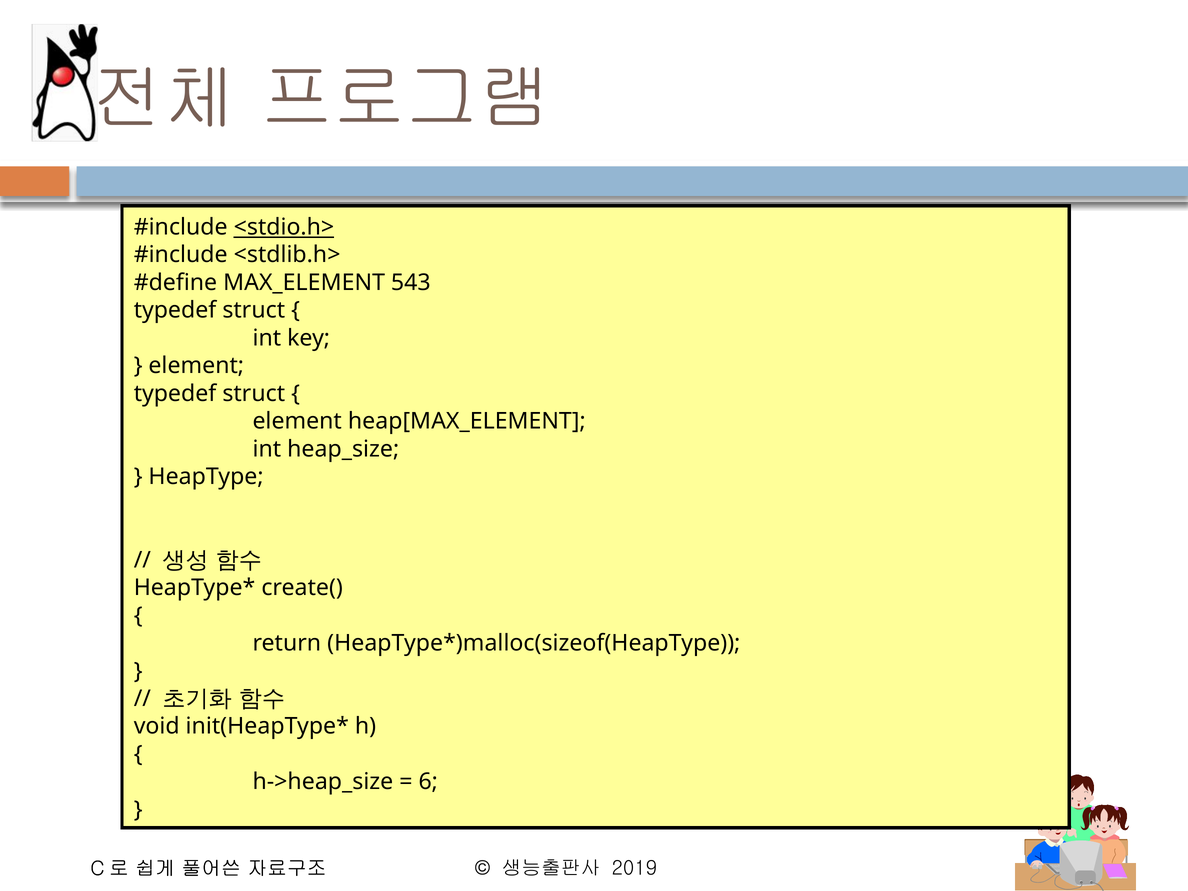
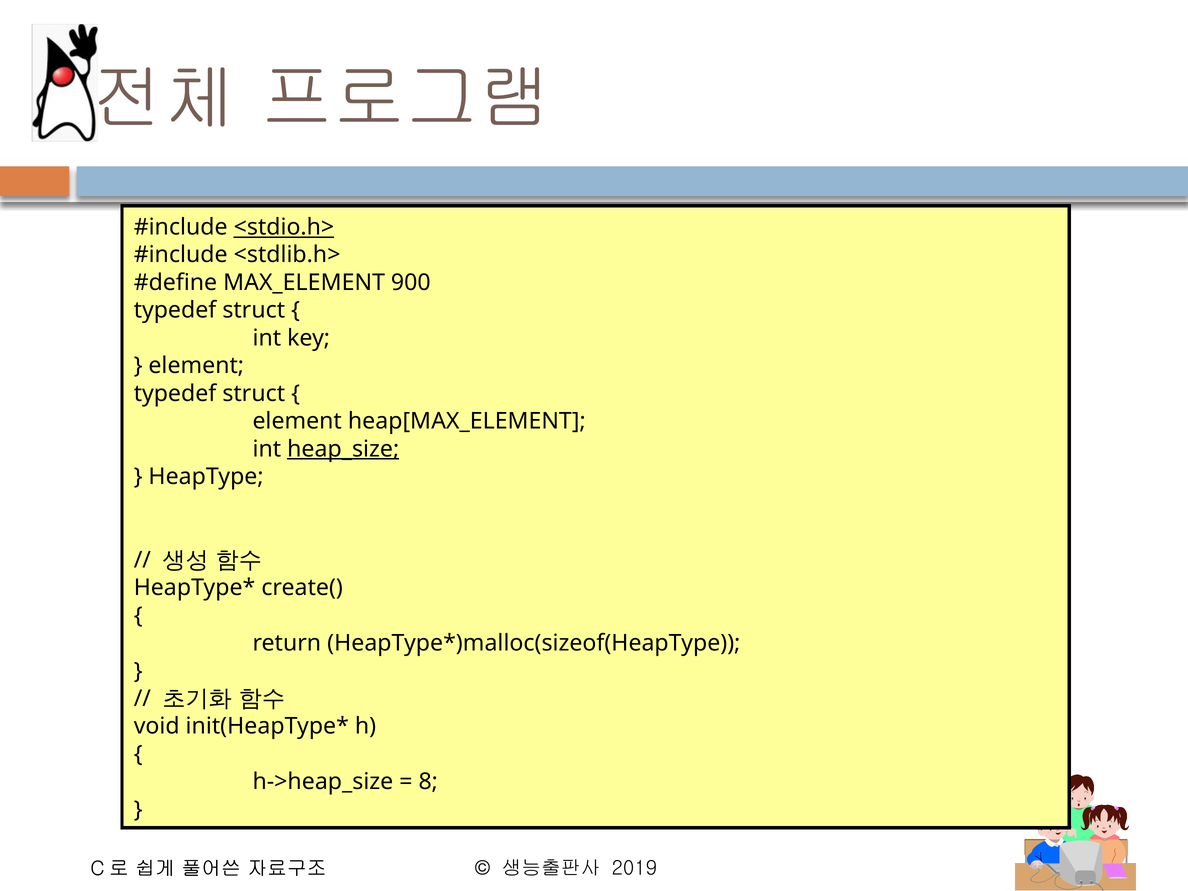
543: 543 -> 900 (411, 283)
heap_size underline: none -> present (343, 449)
6: 6 -> 8 (428, 782)
